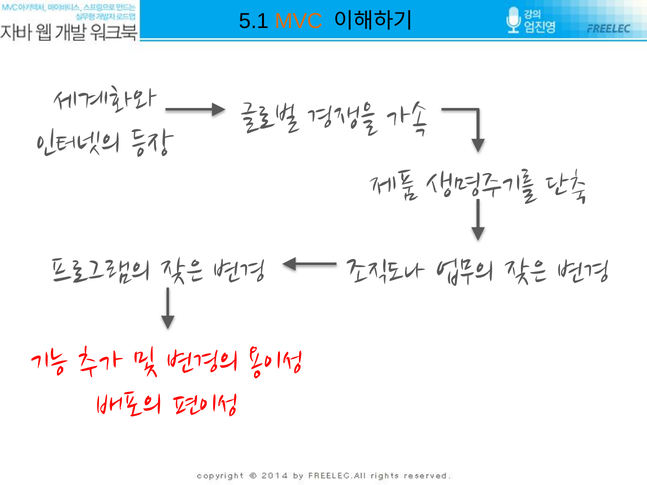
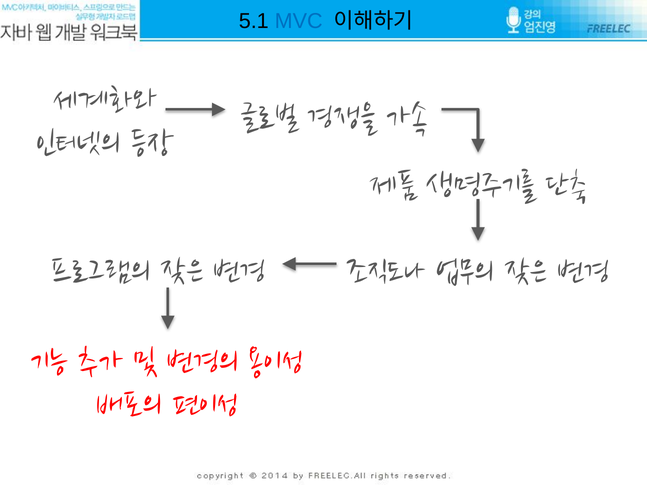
MVC colour: orange -> blue (299, 21)
